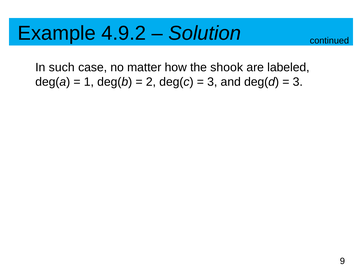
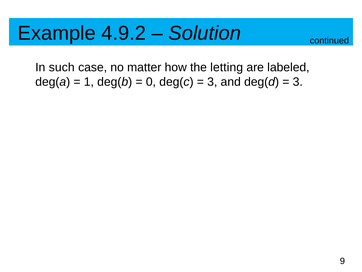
shook: shook -> letting (227, 67)
2: 2 -> 0 (151, 82)
